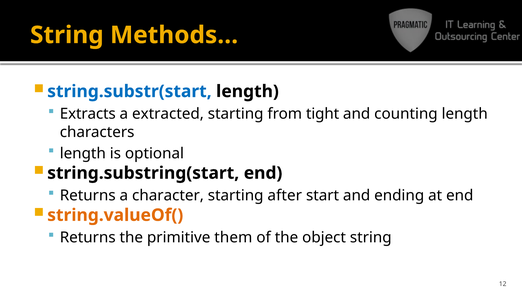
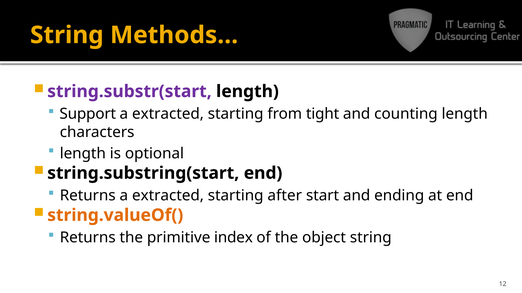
string.substr(start colour: blue -> purple (129, 92)
Extracts: Extracts -> Support (88, 114)
Returns a character: character -> extracted (168, 196)
them: them -> index (233, 238)
